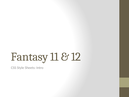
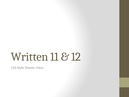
Fantasy: Fantasy -> Written (29, 57)
